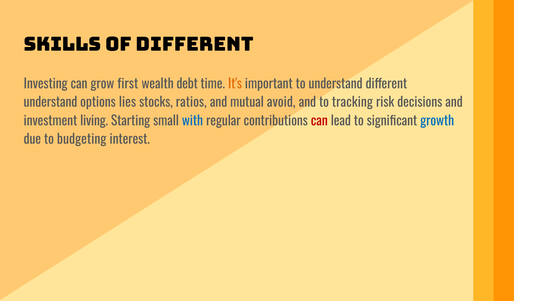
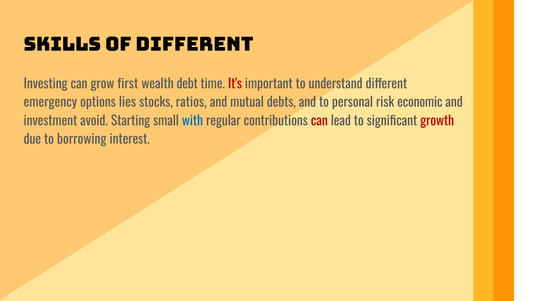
It's colour: orange -> red (235, 84)
understand: understand -> emergency (50, 103)
avoid: avoid -> debts (281, 103)
tracking: tracking -> personal (352, 103)
decisions: decisions -> economic (420, 103)
living: living -> avoid (94, 121)
growth colour: blue -> red (437, 121)
budgeting: budgeting -> borrowing (82, 140)
